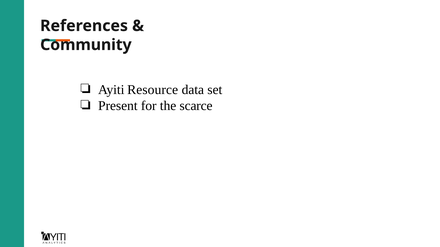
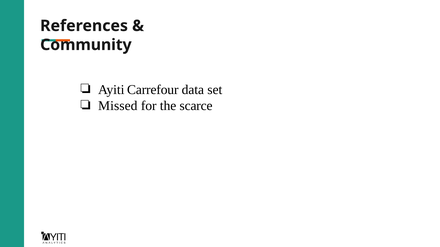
Resource: Resource -> Carrefour (153, 90)
Present: Present -> Missed (118, 106)
